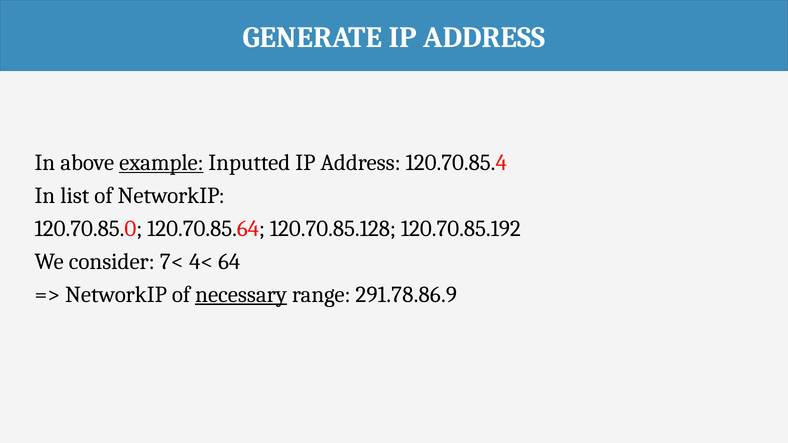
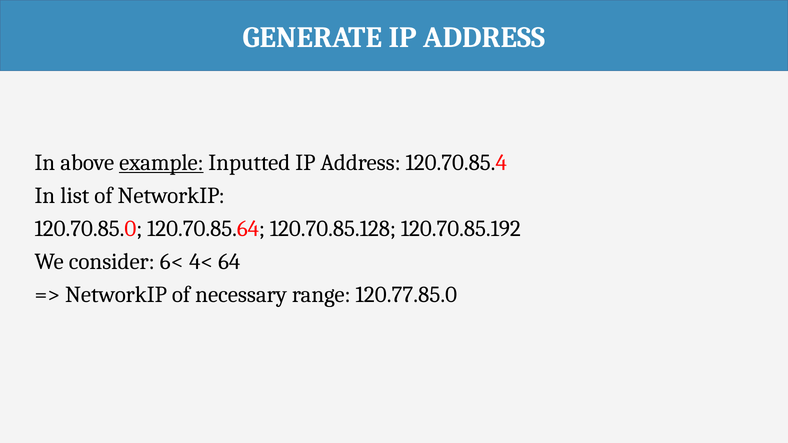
7<: 7< -> 6< (172, 262)
necessary underline: present -> none (241, 295)
291.78.86.9: 291.78.86.9 -> 120.77.85.0 (406, 295)
